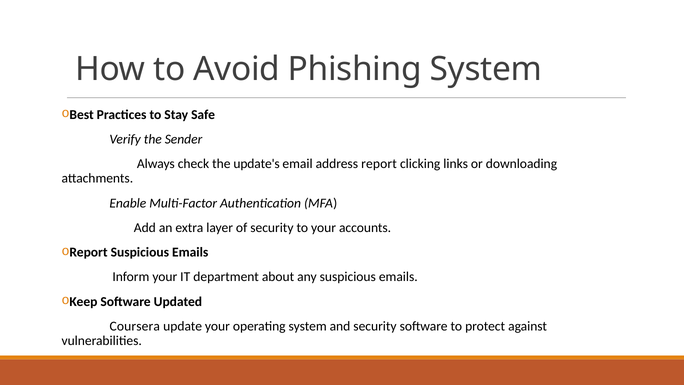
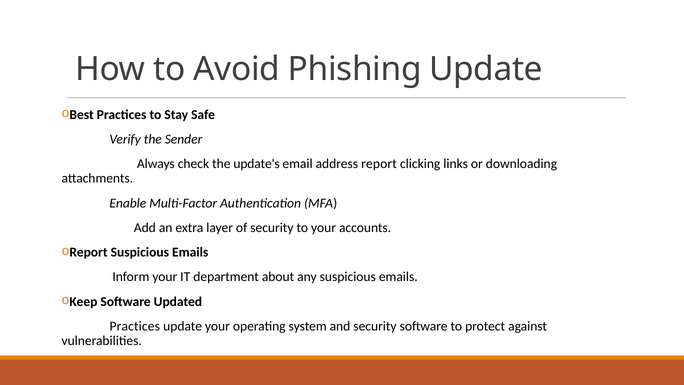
Phishing System: System -> Update (486, 69)
Coursera: Coursera -> Practices (135, 326)
